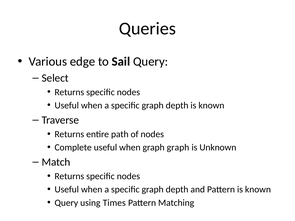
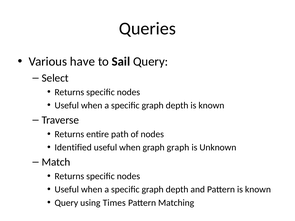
edge: edge -> have (82, 62)
Complete: Complete -> Identified (73, 148)
